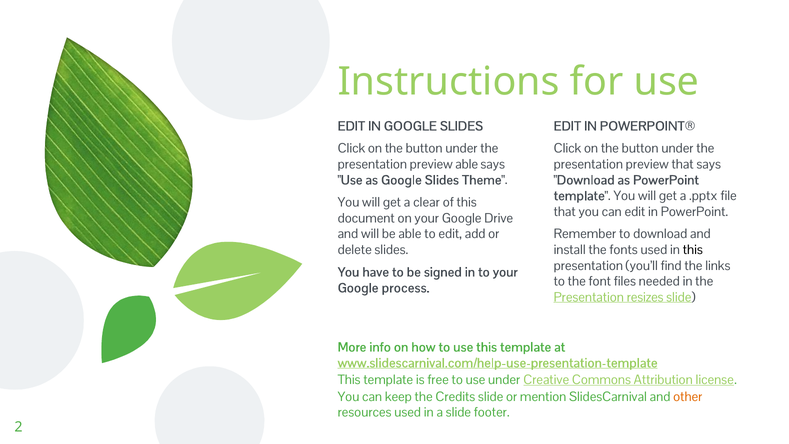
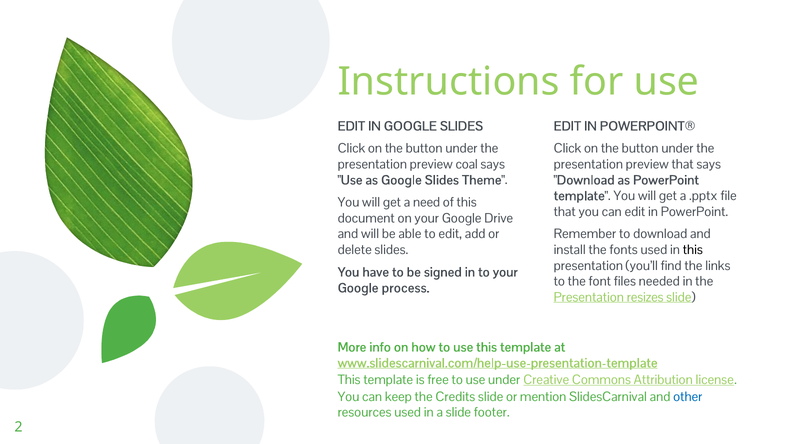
preview able: able -> coal (467, 164)
clear: clear -> need (427, 202)
other colour: orange -> blue (688, 397)
